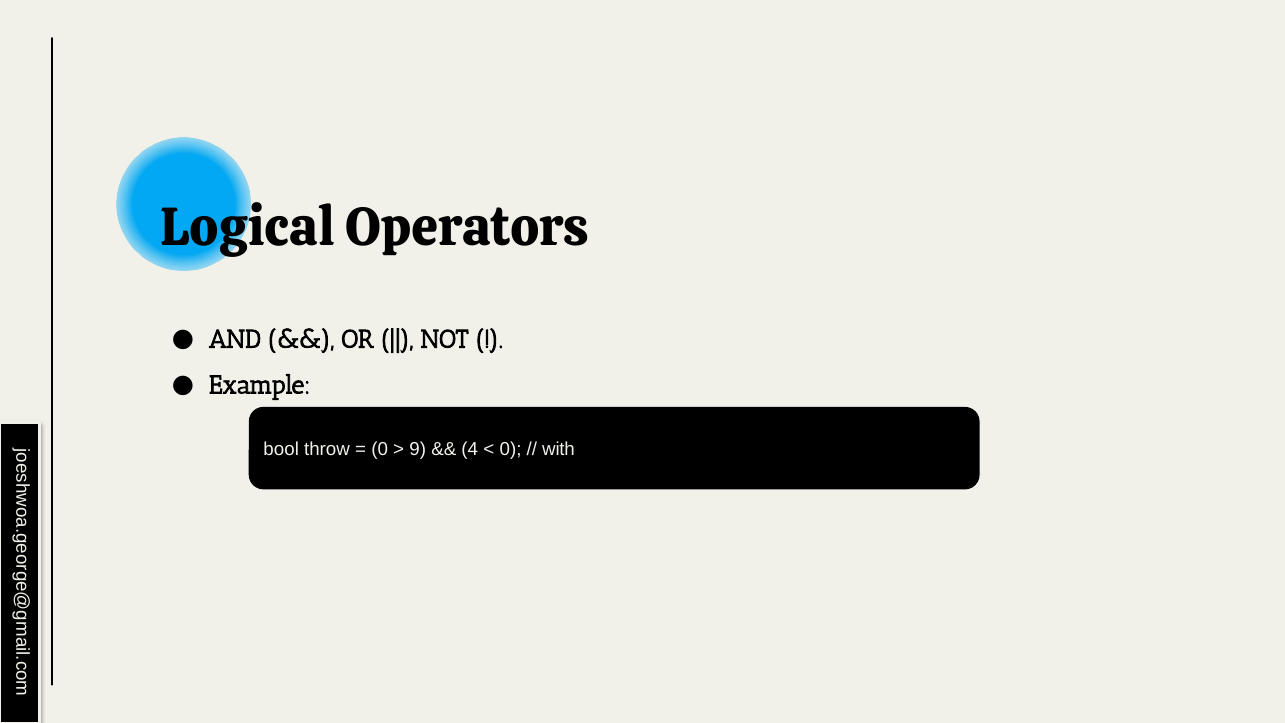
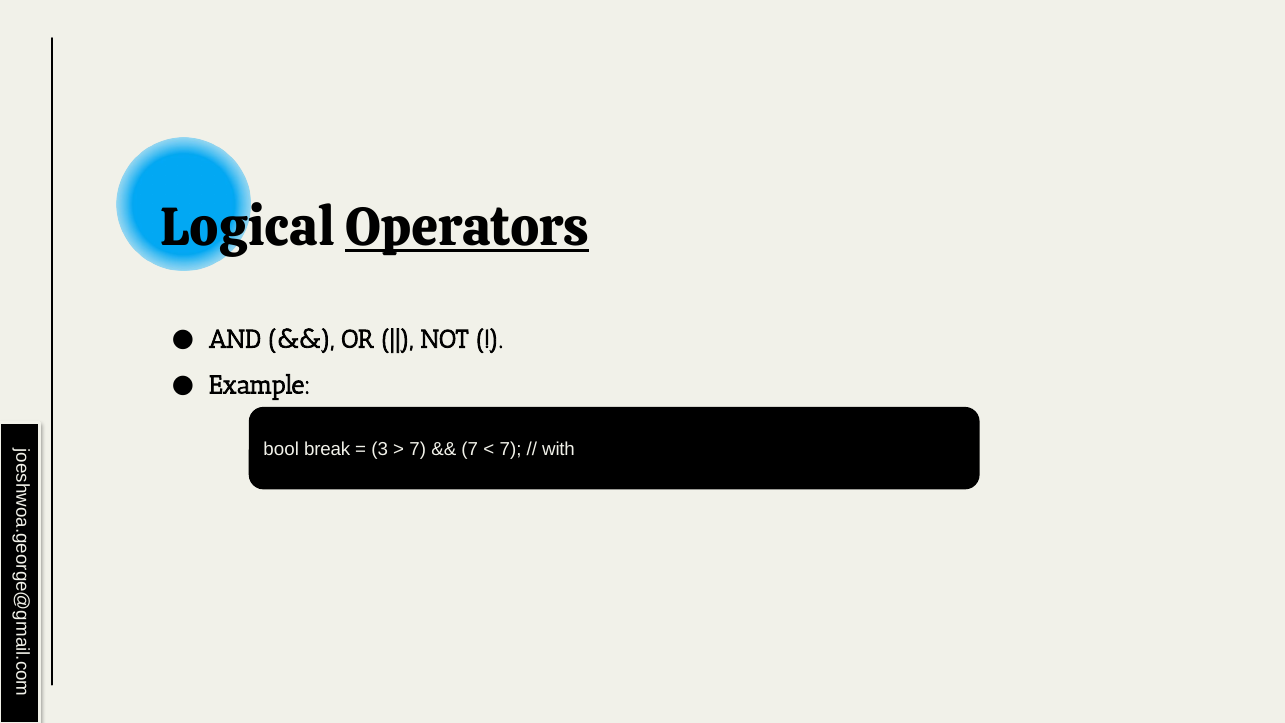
Operators underline: none -> present (467, 227)
throw: throw -> break (327, 449)
0: 0 -> 3 (380, 449)
9: 9 -> 7 (418, 449)
4: 4 -> 7 (470, 449)
0: 0 -> 7 (511, 449)
